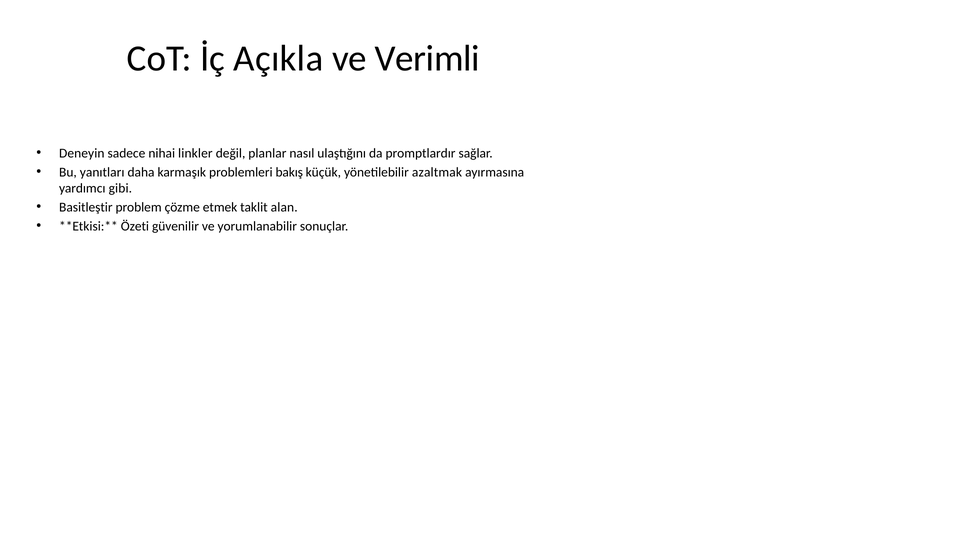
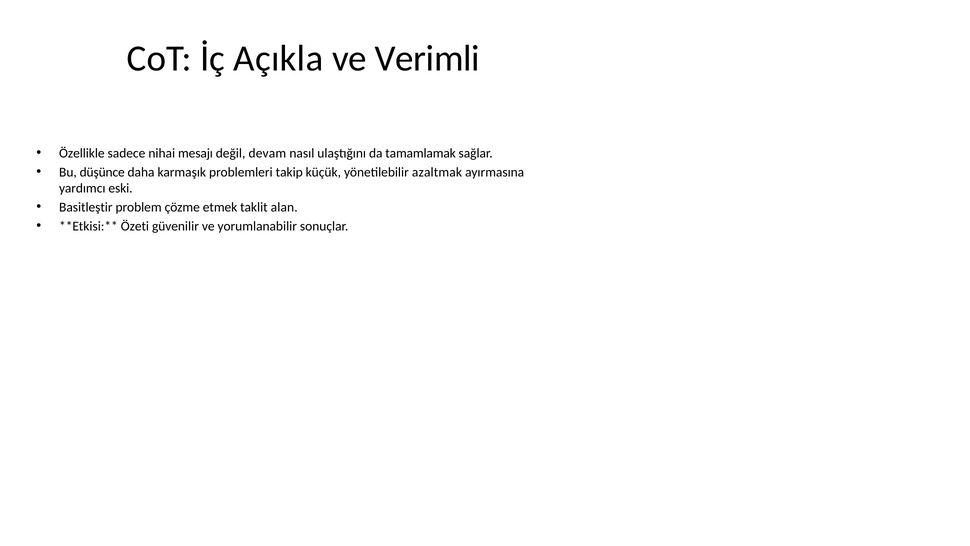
Deneyin: Deneyin -> Özellikle (82, 153)
linkler: linkler -> mesajı (196, 153)
planlar: planlar -> devam (267, 153)
promptlardır: promptlardır -> tamamlamak (421, 153)
yanıtları: yanıtları -> düşünce (102, 172)
bakış: bakış -> takip (289, 172)
gibi: gibi -> eski (121, 188)
